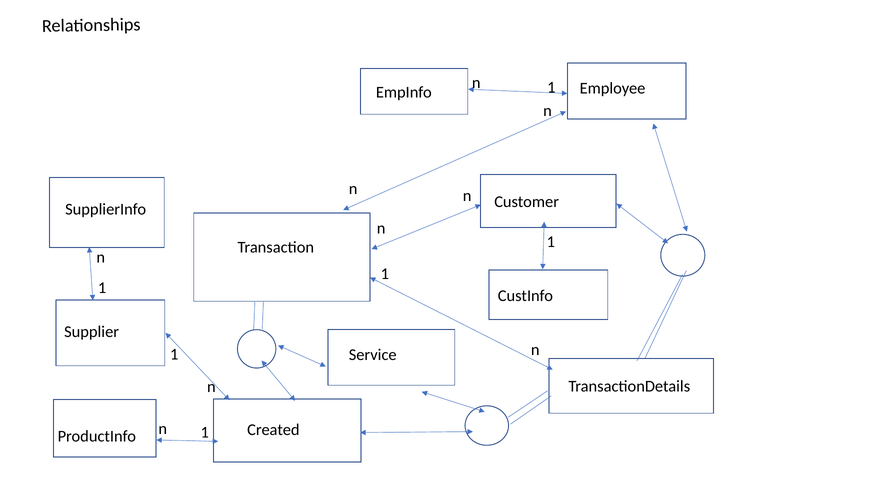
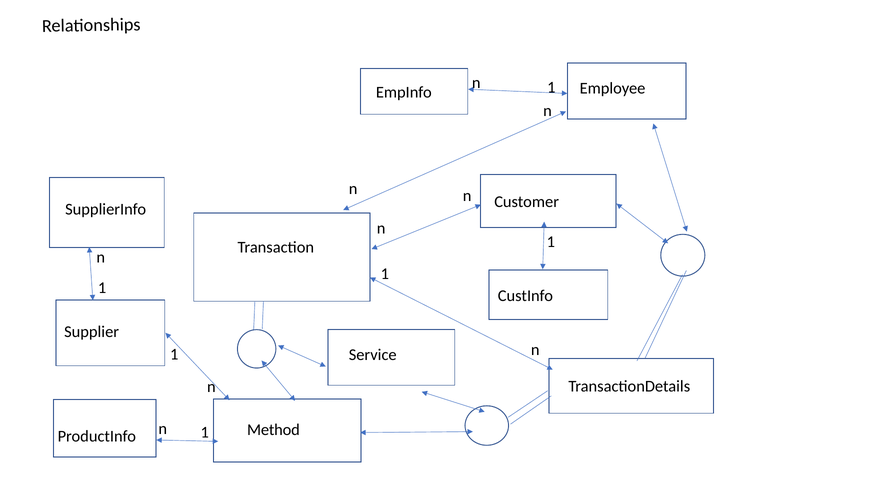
Created: Created -> Method (273, 430)
